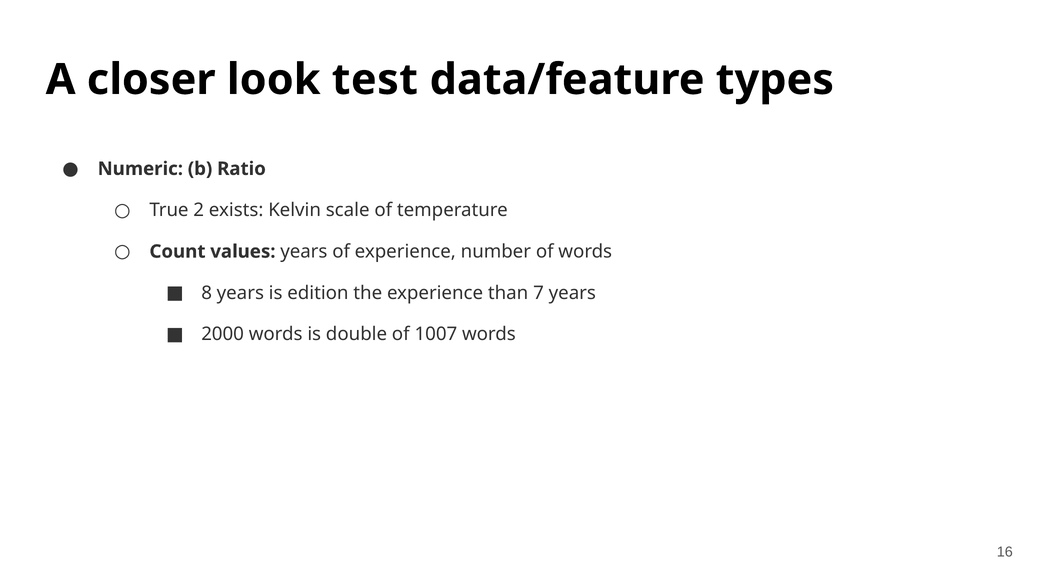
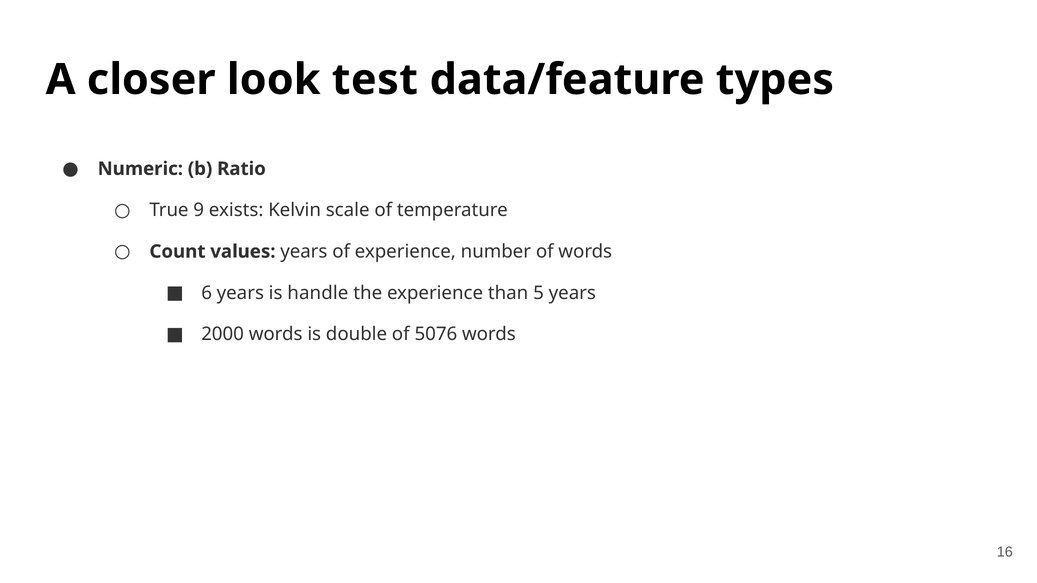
2: 2 -> 9 (199, 210)
8: 8 -> 6 (207, 293)
edition: edition -> handle (318, 293)
7: 7 -> 5 (538, 293)
1007: 1007 -> 5076 (436, 334)
